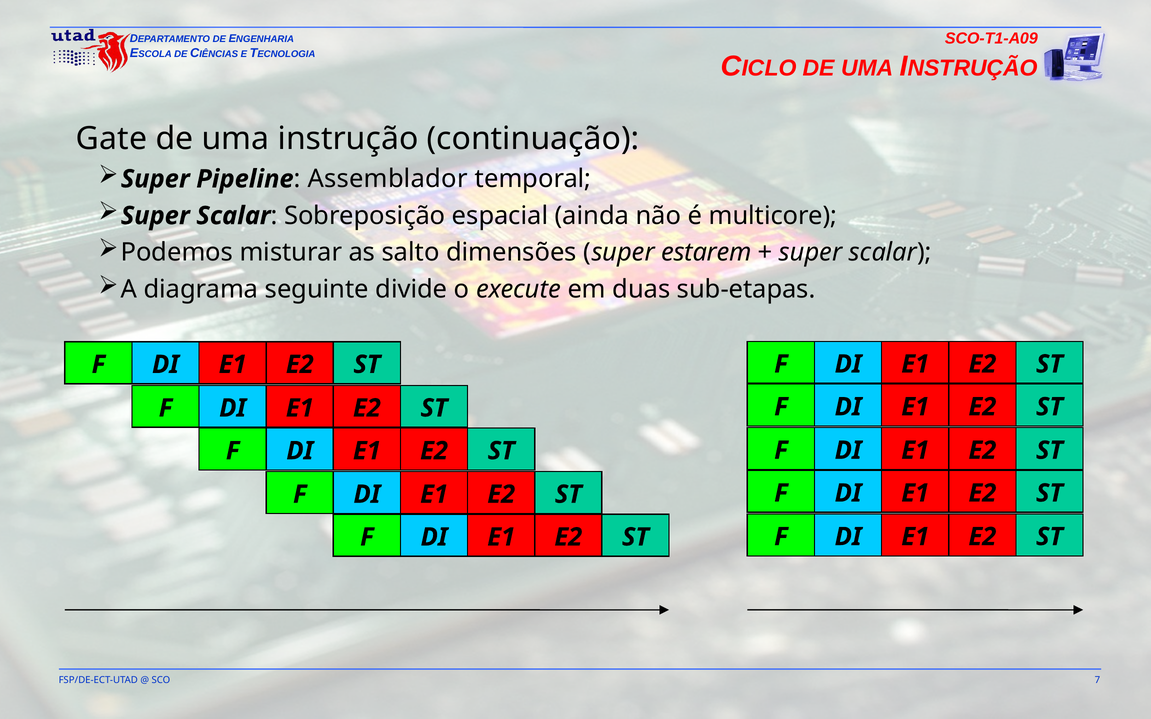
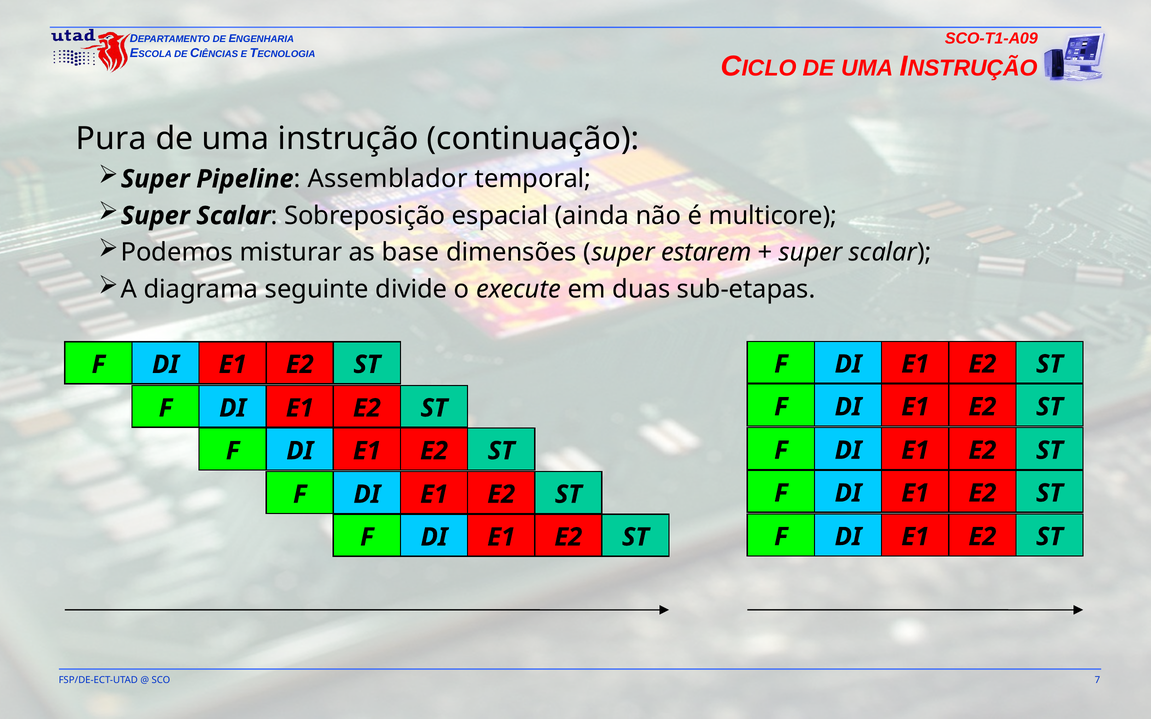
Gate: Gate -> Pura (111, 139)
salto: salto -> base (411, 253)
